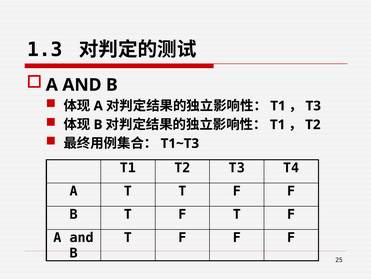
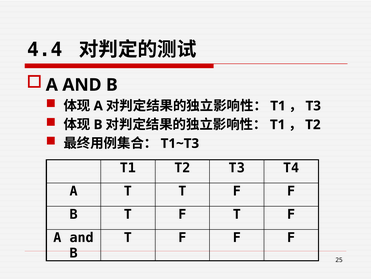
1.3: 1.3 -> 4.4 (45, 49)
